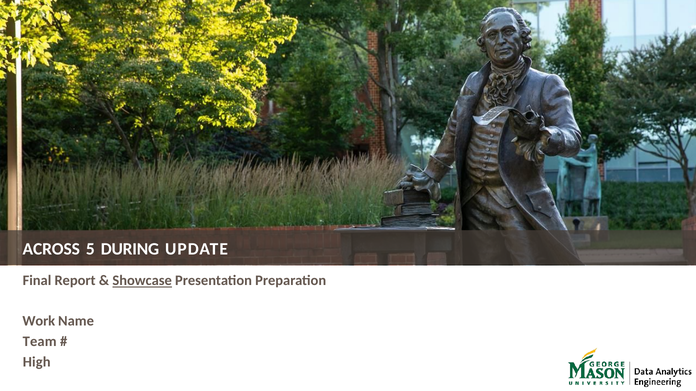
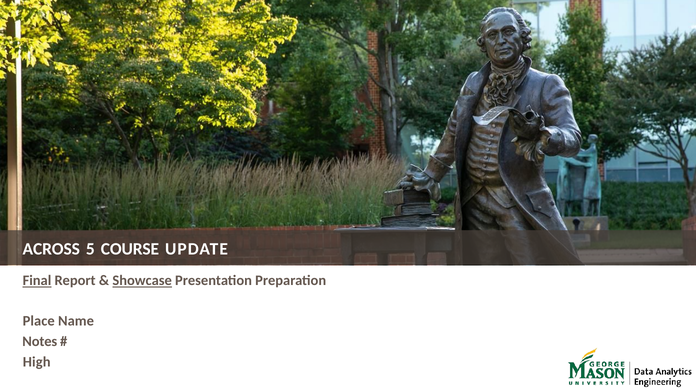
DURING: DURING -> COURSE (130, 249)
Final underline: none -> present (37, 281)
Work: Work -> Place (39, 322)
Team: Team -> Notes (40, 342)
